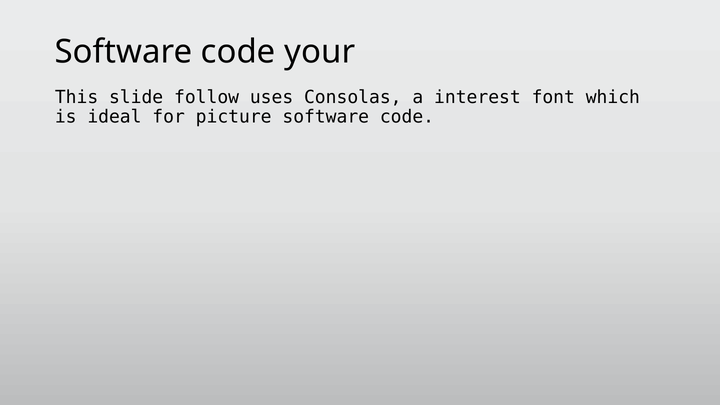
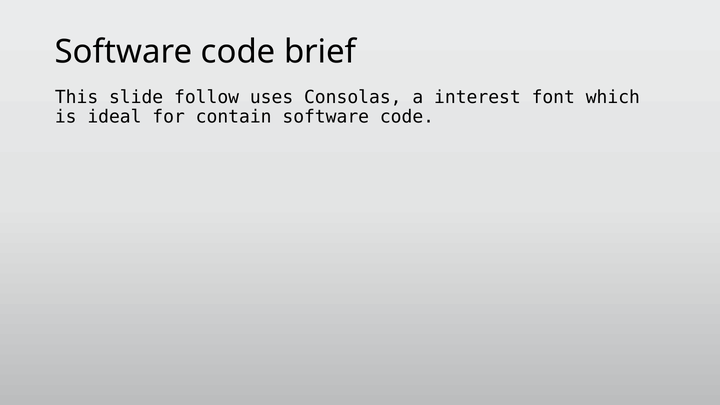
your: your -> brief (320, 52)
picture: picture -> contain (234, 117)
